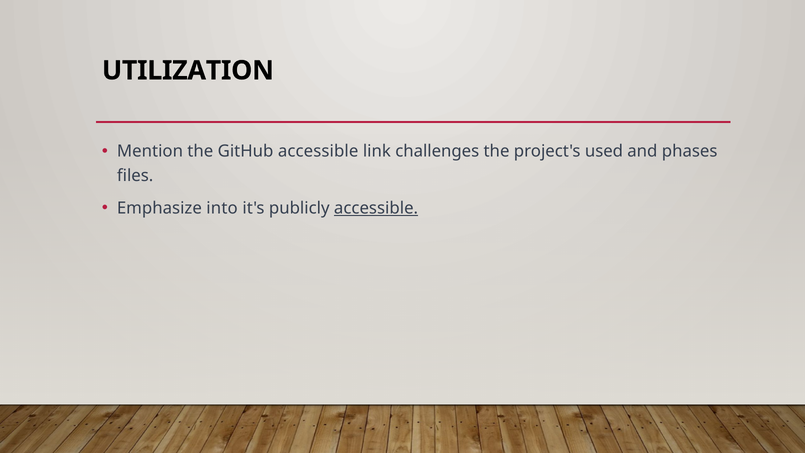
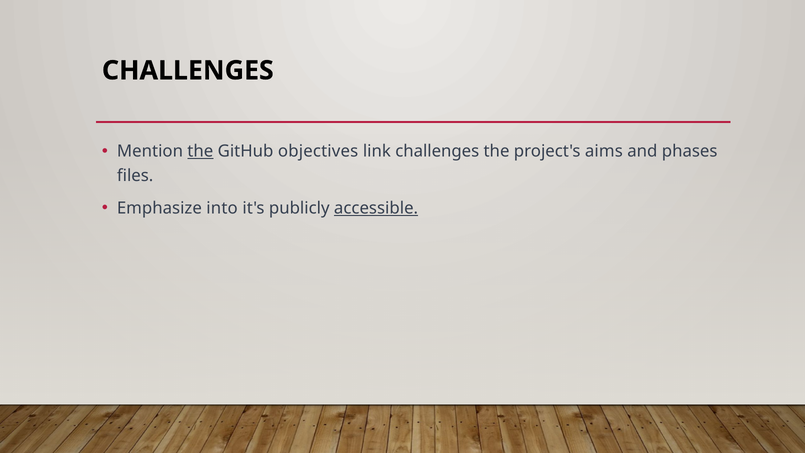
UTILIZATION: UTILIZATION -> CHALLENGES (188, 70)
the underline: none -> present (200, 151)
GitHub accessible: accessible -> objectives (318, 151)
used: used -> aims (604, 151)
